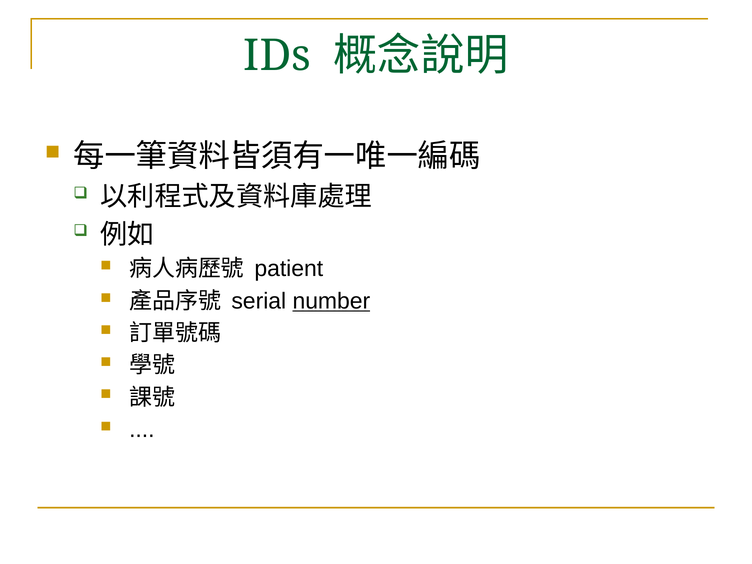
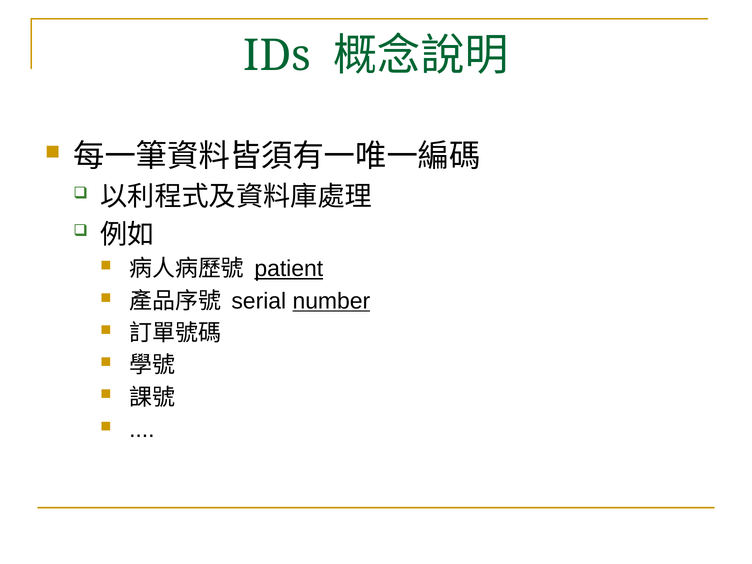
patient underline: none -> present (289, 269)
